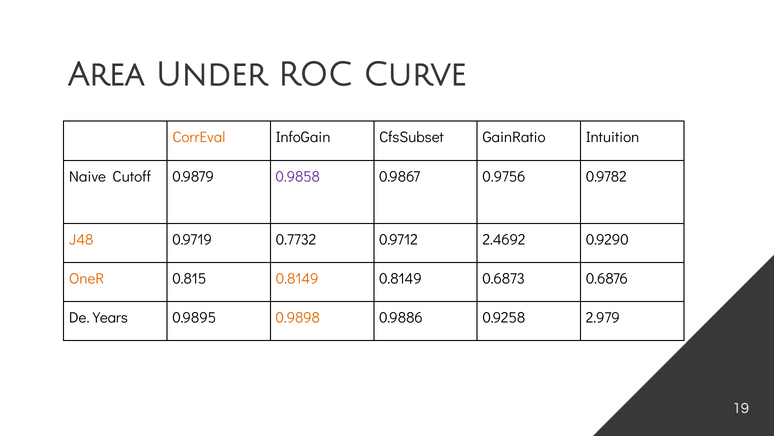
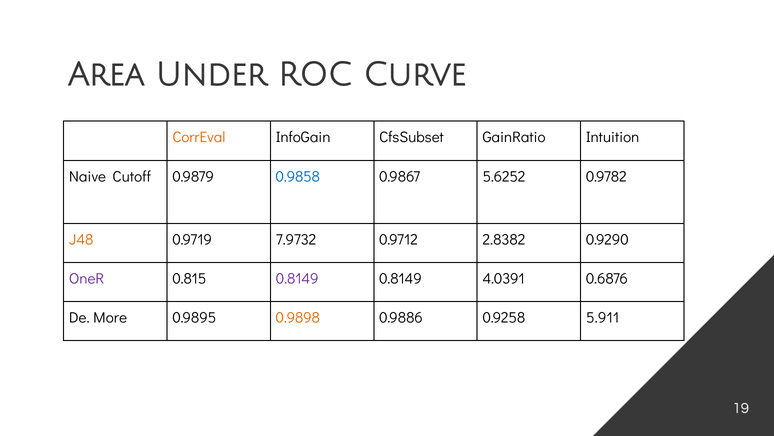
0.9858 colour: purple -> blue (298, 176)
0.9756: 0.9756 -> 5.6252 (504, 176)
0.7732: 0.7732 -> 7.9732 (296, 240)
2.4692: 2.4692 -> 2.8382 (504, 240)
OneR colour: orange -> purple (87, 278)
0.8149 colour: orange -> purple (297, 278)
0.6873: 0.6873 -> 4.0391 (504, 278)
Years: Years -> More (110, 317)
2.979: 2.979 -> 5.911 (603, 317)
